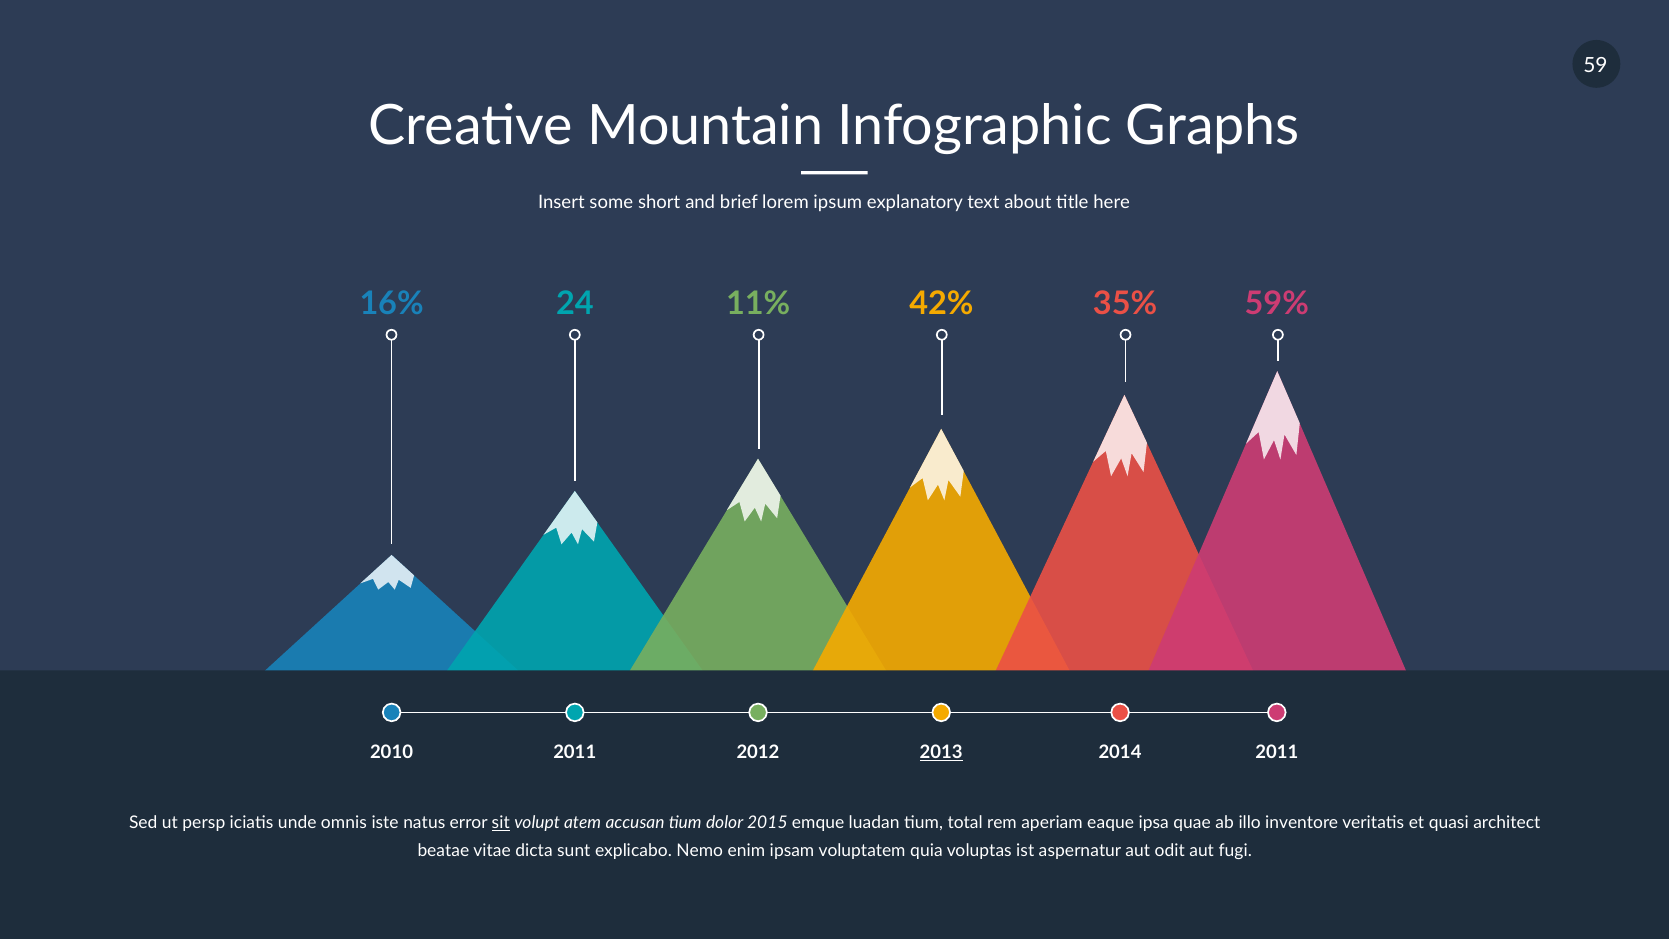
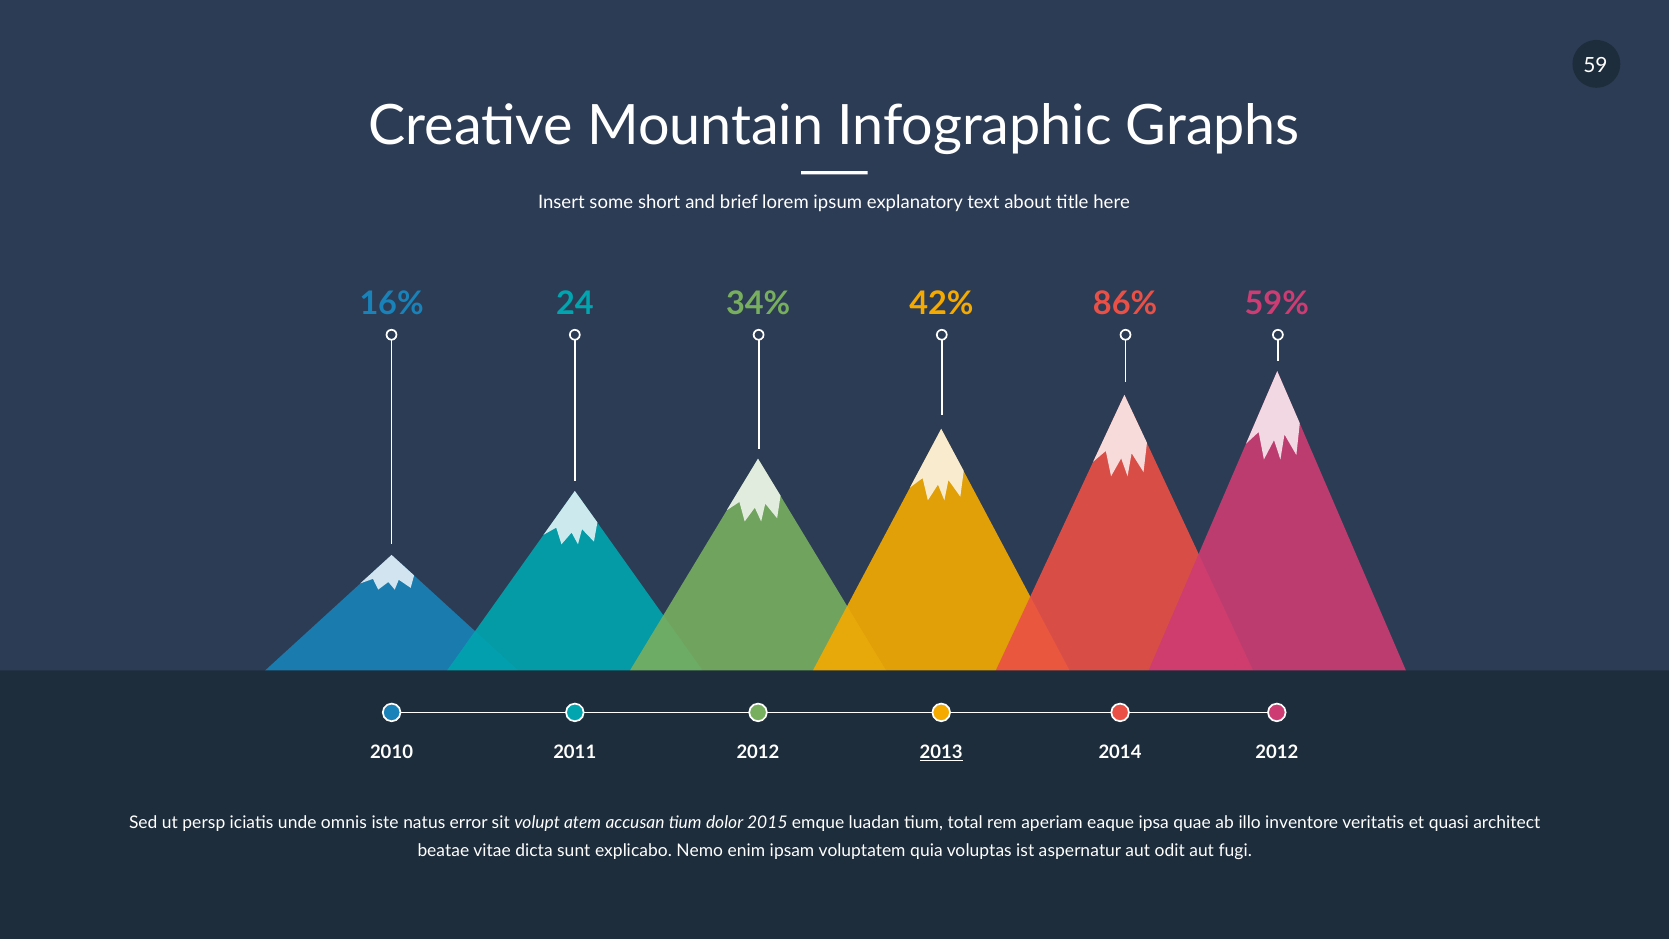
11%: 11% -> 34% (758, 303)
35%: 35% -> 86% (1125, 303)
2014 2011: 2011 -> 2012 (1277, 753)
sit underline: present -> none (501, 823)
